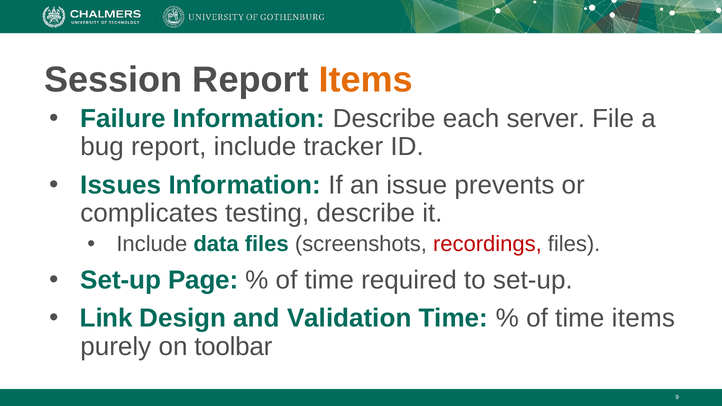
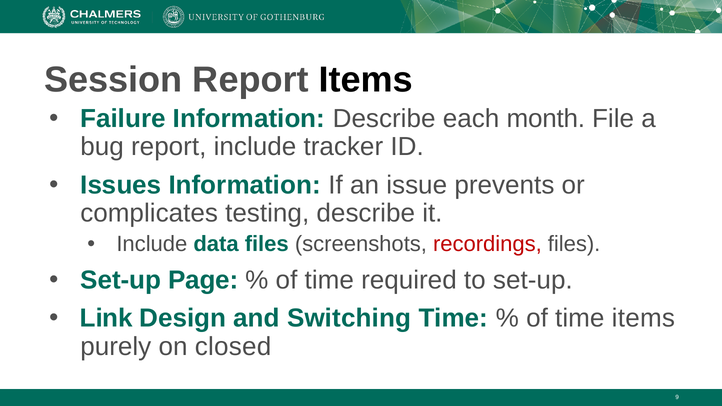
Items colour: orange -> black (366, 80)
server: server -> month (546, 119)
Validation: Validation -> Switching (349, 318)
toolbar: toolbar -> closed (233, 347)
